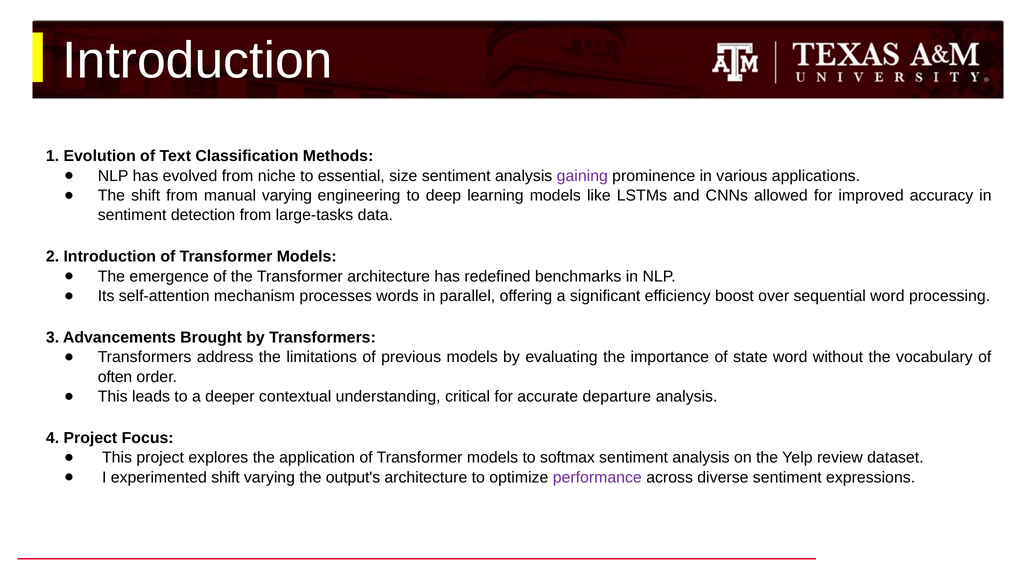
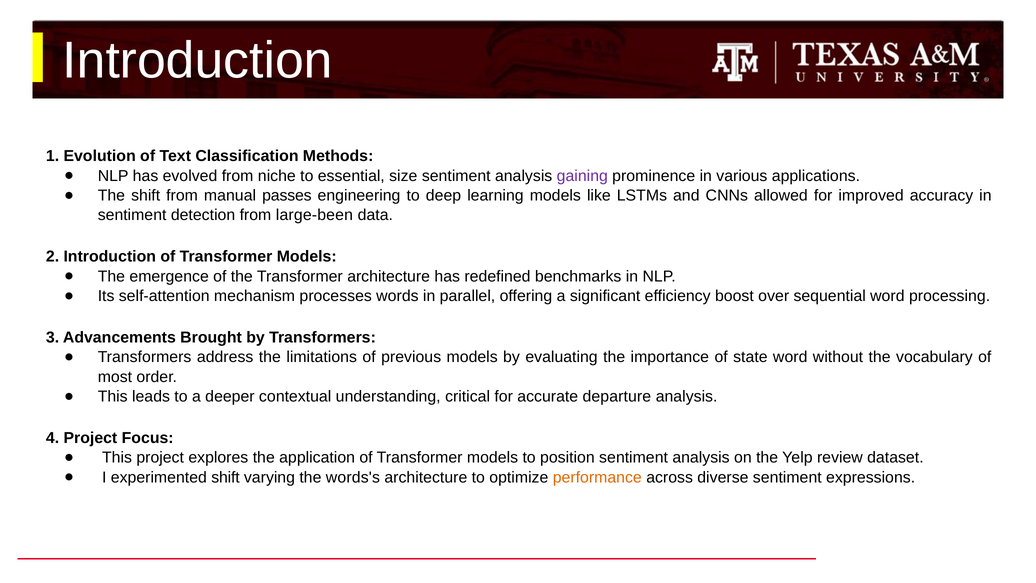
manual varying: varying -> passes (287, 195)
large-tasks: large-tasks -> large-been (314, 215)
often: often -> most (115, 377)
softmax: softmax -> position (567, 458)
output's: output's -> words's (353, 477)
performance colour: purple -> orange (597, 477)
